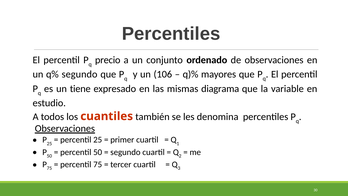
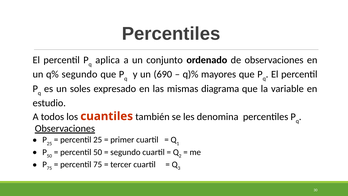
precio: precio -> aplica (108, 60)
106: 106 -> 690 (163, 74)
tiene: tiene -> soles (80, 89)
